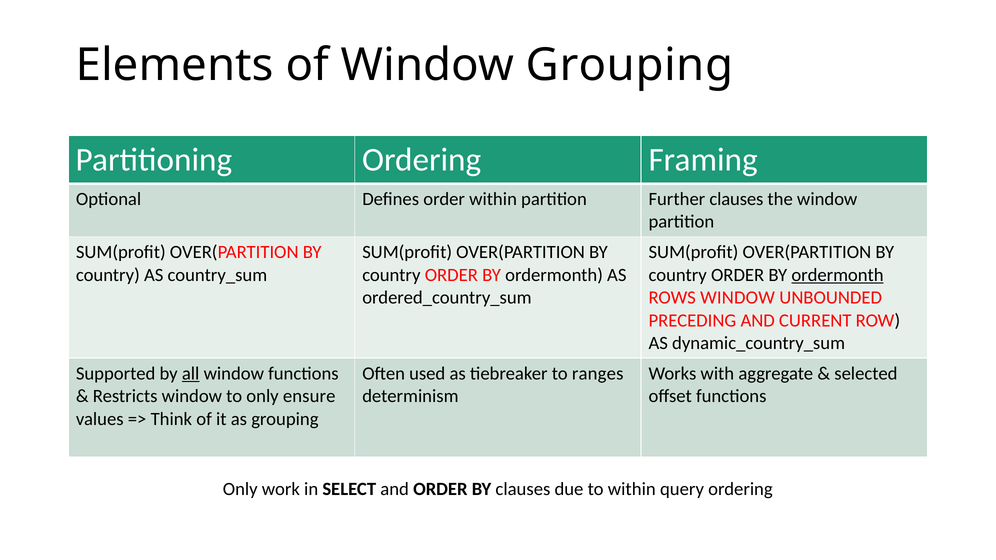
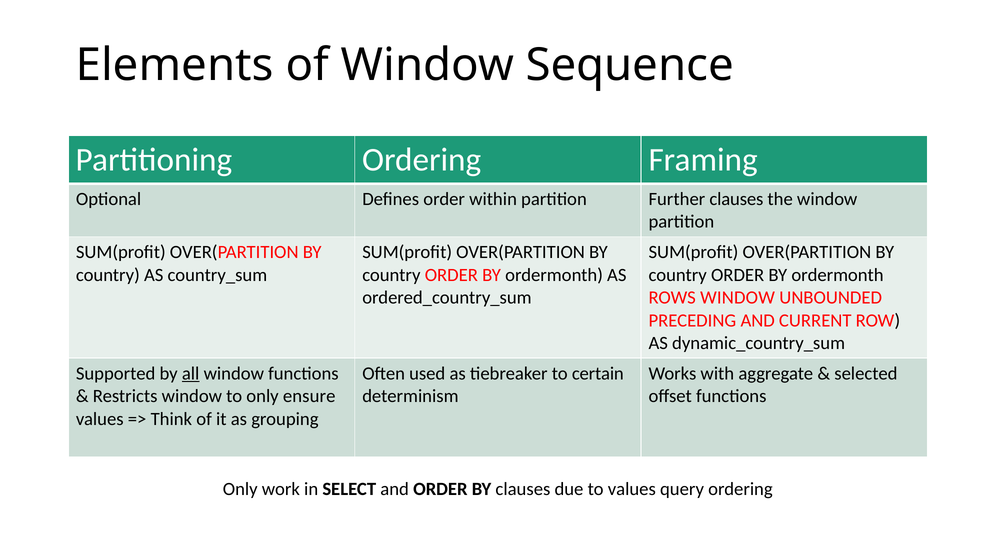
Window Grouping: Grouping -> Sequence (630, 65)
ordermonth underline: present -> none (837, 275)
ranges: ranges -> certain (598, 374)
to within: within -> values (632, 489)
